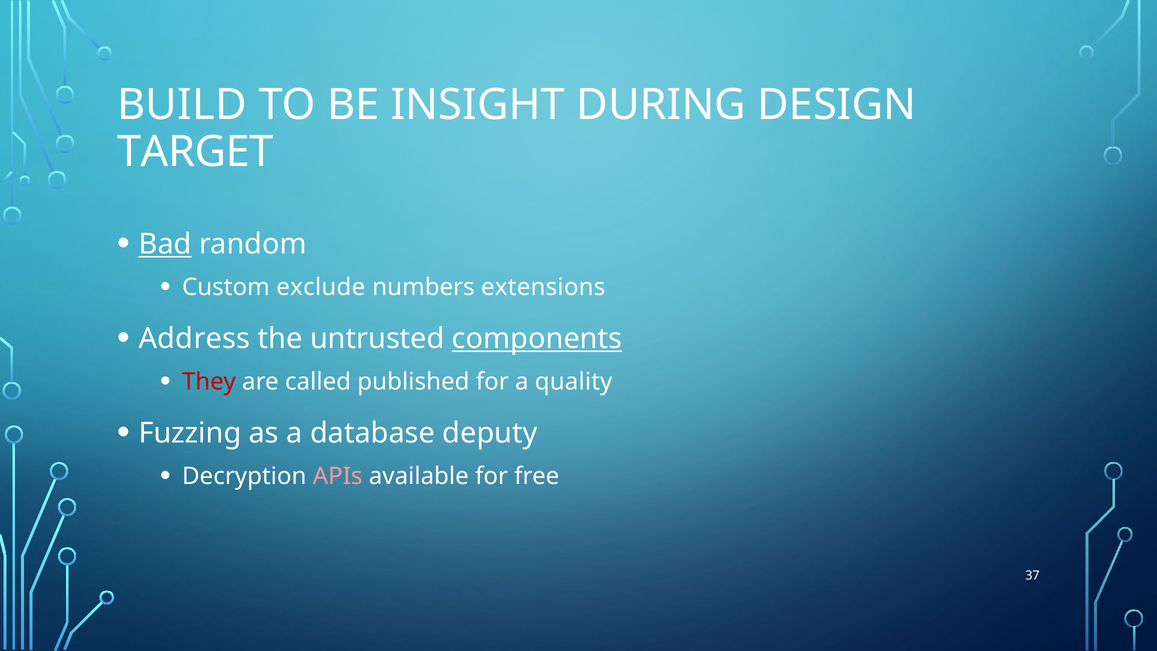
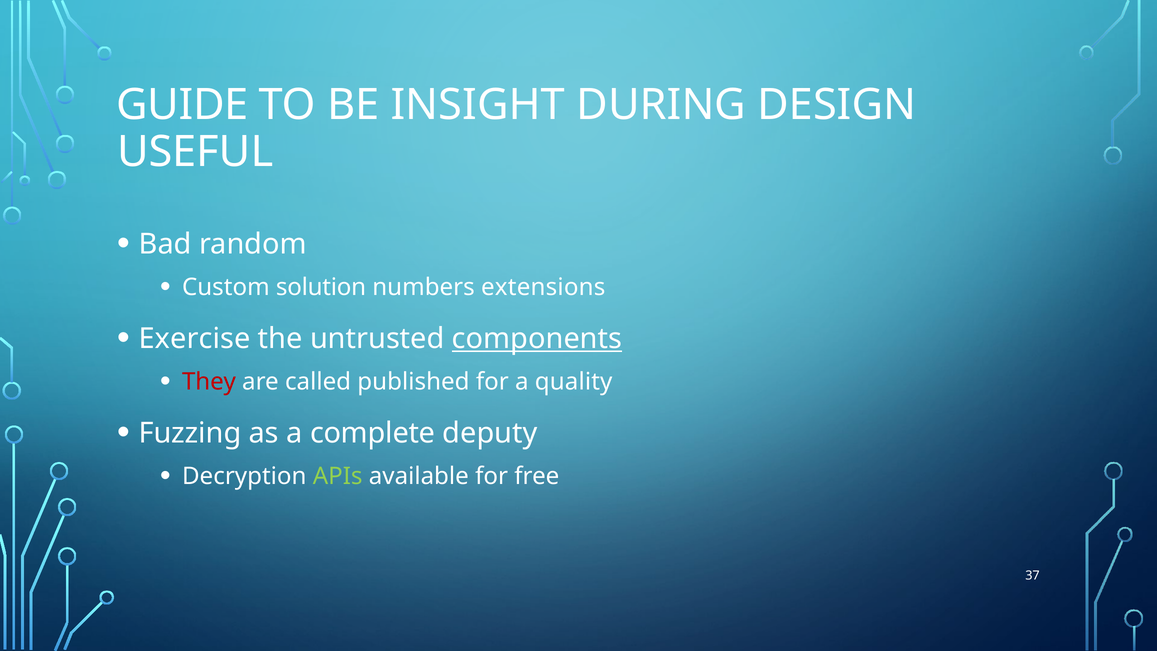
BUILD: BUILD -> GUIDE (182, 105)
TARGET: TARGET -> USEFUL (195, 152)
Bad underline: present -> none (165, 244)
exclude: exclude -> solution (321, 287)
Address: Address -> Exercise (195, 339)
database: database -> complete (373, 433)
APIs colour: pink -> light green (338, 476)
